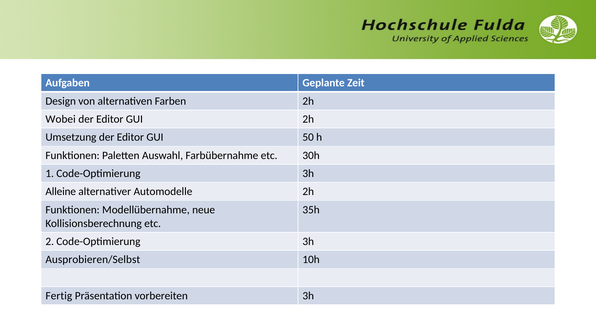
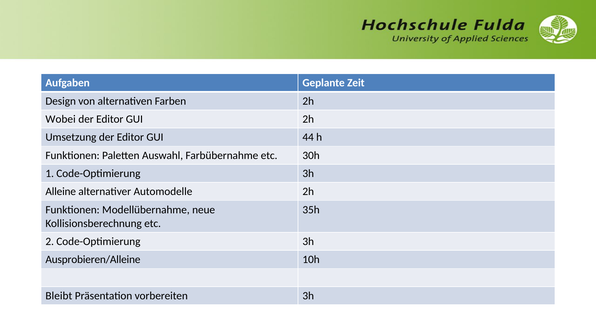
50: 50 -> 44 (308, 137)
Ausprobieren/Selbst: Ausprobieren/Selbst -> Ausprobieren/Alleine (93, 260)
Fertig: Fertig -> Bleibt (59, 296)
